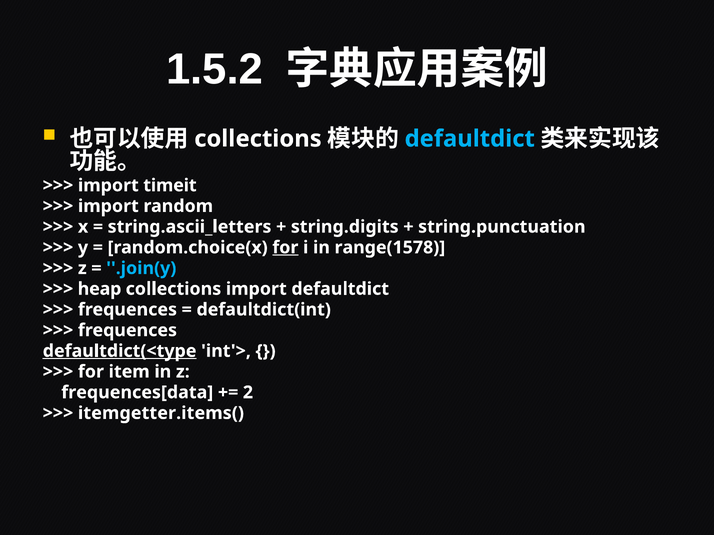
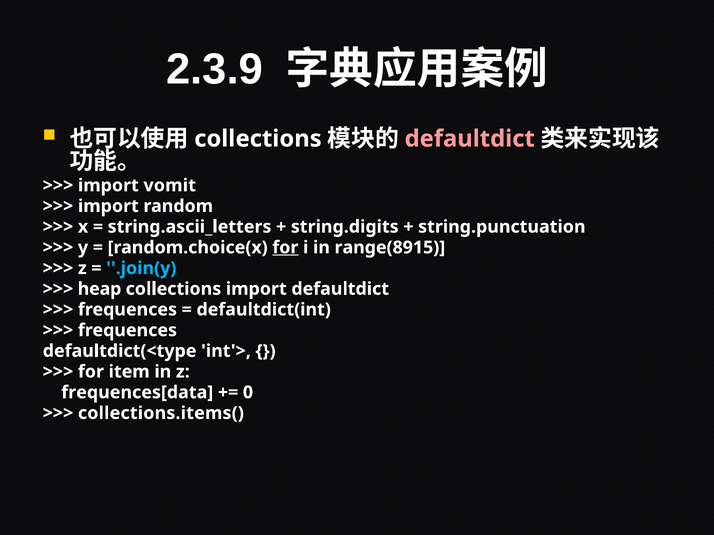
1.5.2: 1.5.2 -> 2.3.9 (215, 69)
defaultdict colour: light blue -> pink (470, 139)
timeit: timeit -> vomit (170, 186)
range(1578: range(1578 -> range(8915 (390, 248)
defaultdict(<type underline: present -> none (120, 351)
2: 2 -> 0 (248, 393)
itemgetter.items(: itemgetter.items( -> collections.items( (161, 413)
